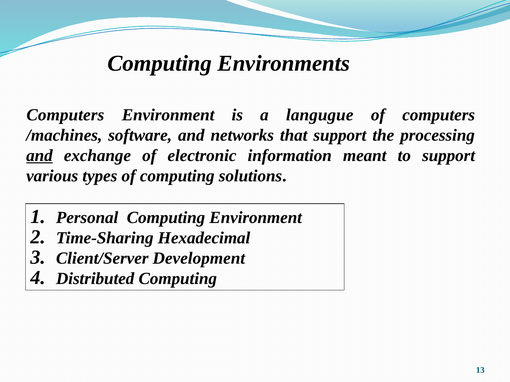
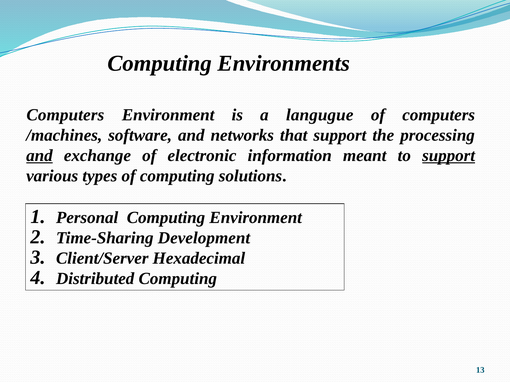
support underline: none -> present (449, 156)
Hexadecimal: Hexadecimal -> Development (204, 238)
Development: Development -> Hexadecimal (199, 259)
